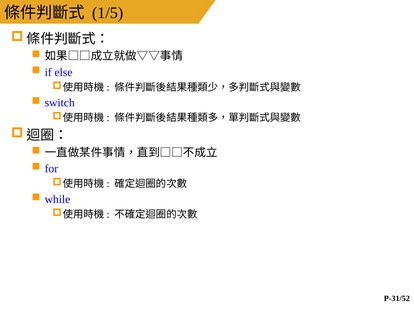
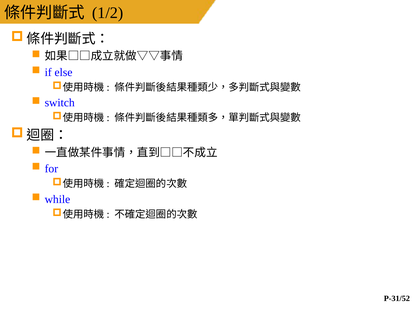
1/5: 1/5 -> 1/2 (108, 13)
